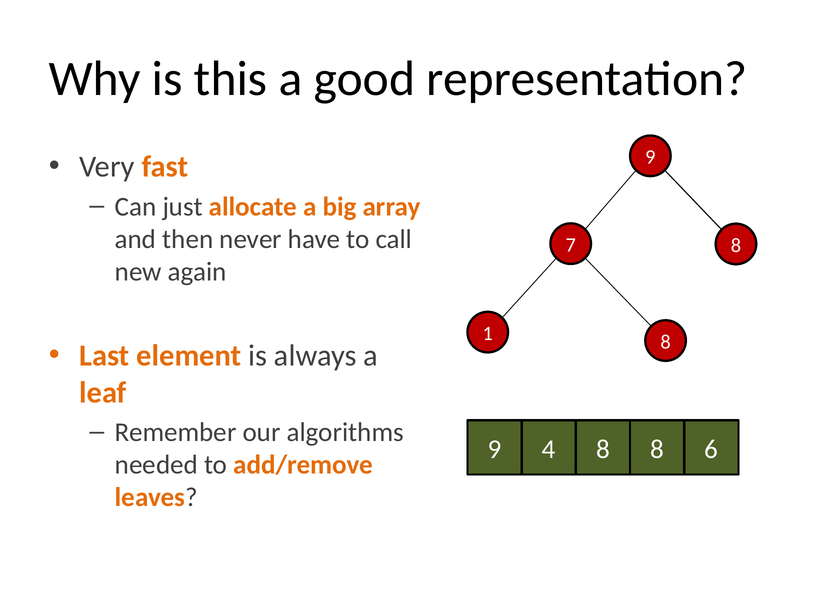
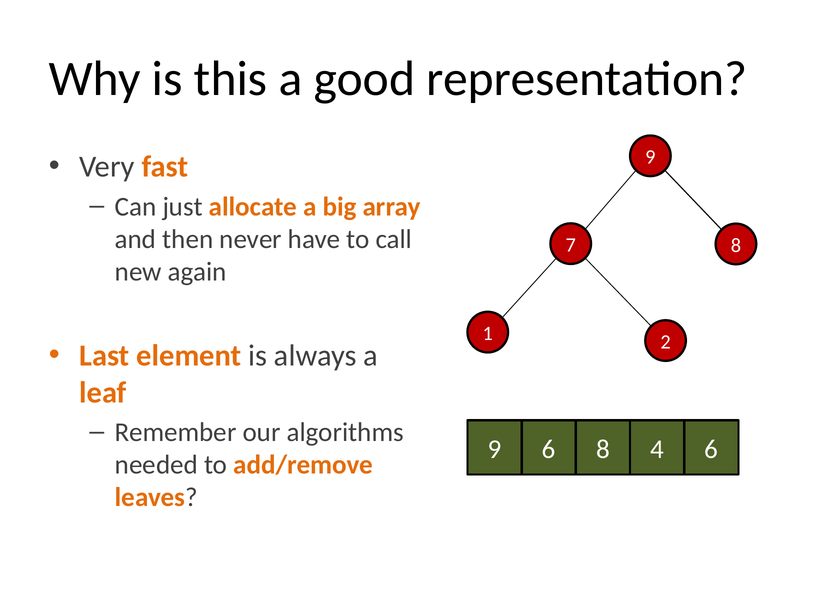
1 8: 8 -> 2 (666, 342)
9 4: 4 -> 6 (549, 449)
8 8: 8 -> 4 (657, 449)
